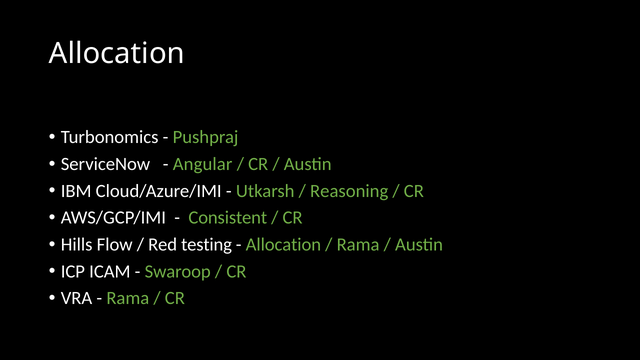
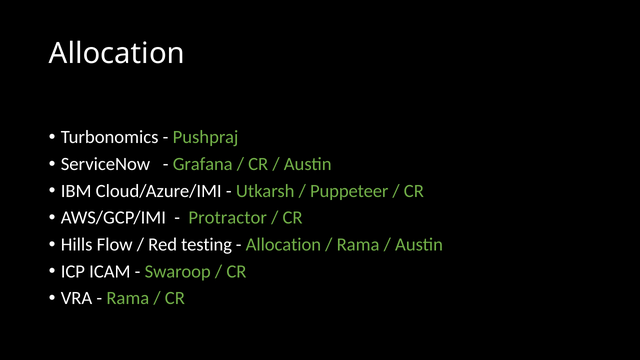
Angular: Angular -> Grafana (203, 164)
Reasoning: Reasoning -> Puppeteer (349, 191)
Consistent: Consistent -> Protractor (228, 218)
